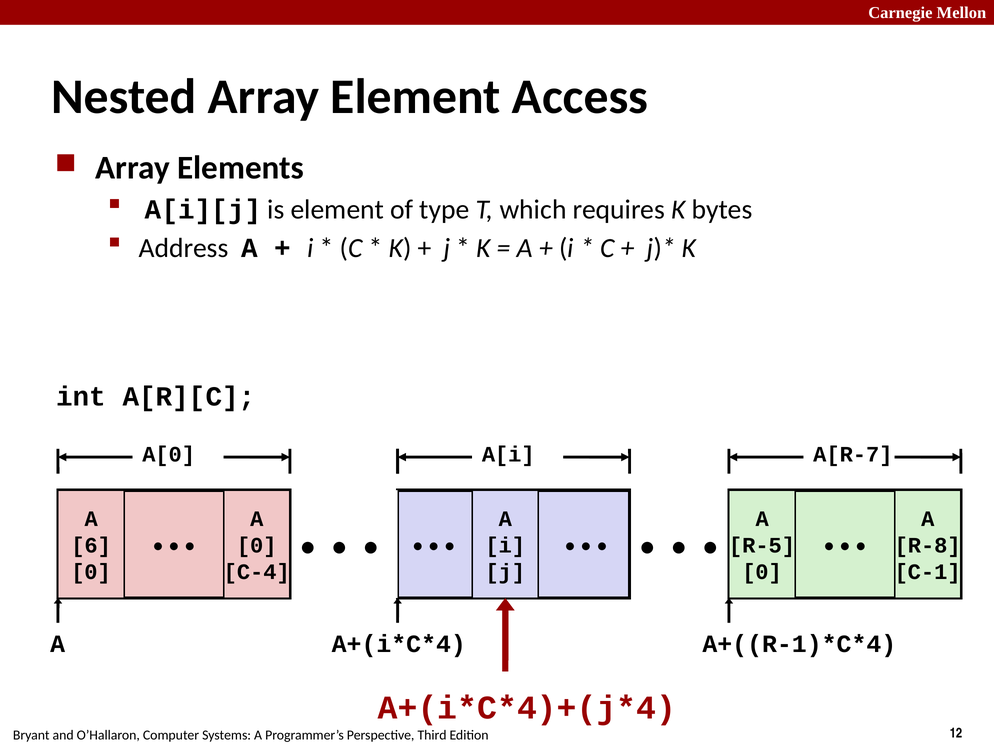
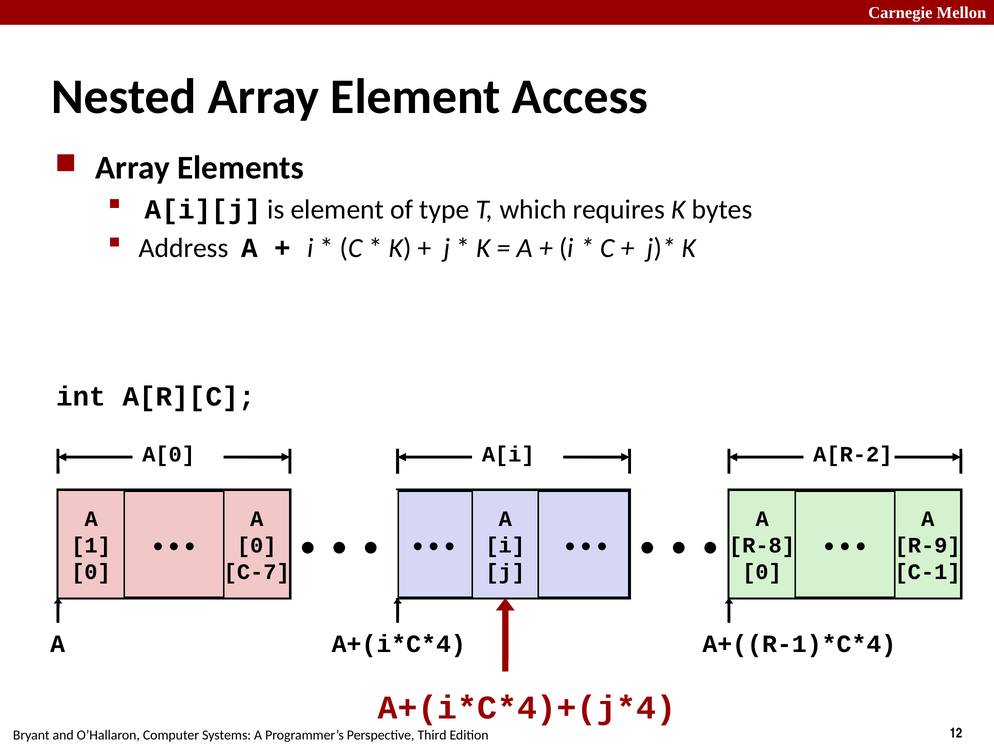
A[R-7: A[R-7 -> A[R-2 (853, 454)
6: 6 -> 1 (91, 545)
R-5: R-5 -> R-8 (762, 545)
R-8: R-8 -> R-9 (928, 545)
C-4: C-4 -> C-7 (257, 572)
